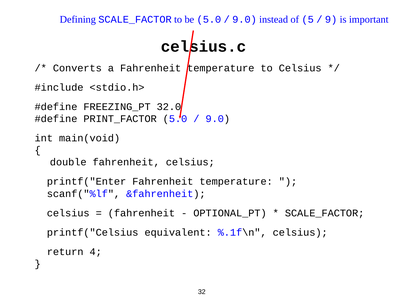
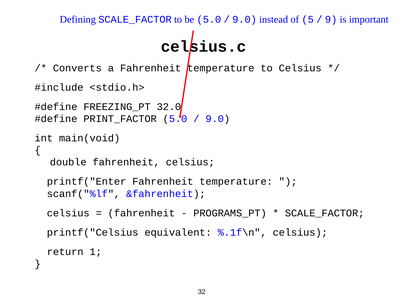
OPTIONAL_PT: OPTIONAL_PT -> PROGRAMS_PT (230, 213)
4: 4 -> 1 (96, 252)
